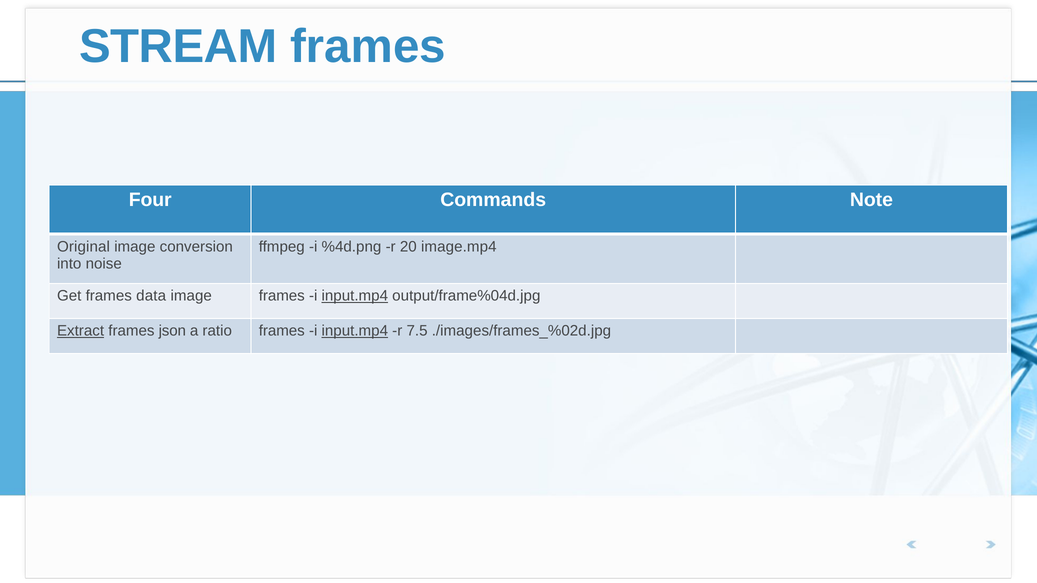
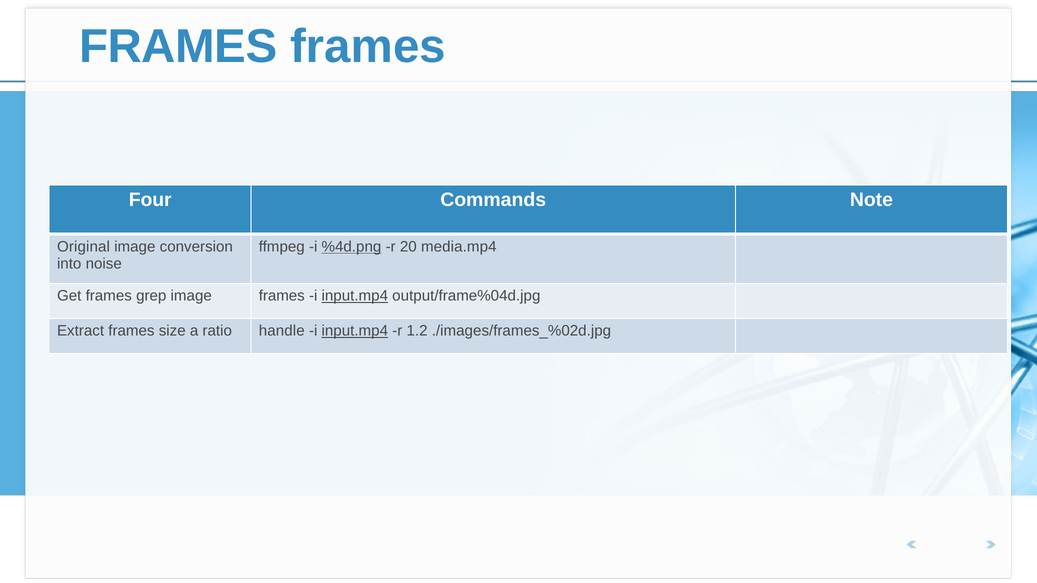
STREAM: STREAM -> FRAMES (178, 46)
%4d.png underline: none -> present (351, 247)
image.mp4: image.mp4 -> media.mp4 (459, 247)
data: data -> grep (151, 296)
Extract underline: present -> none (81, 331)
json: json -> size (172, 331)
ratio frames: frames -> handle (282, 331)
7.5: 7.5 -> 1.2 (417, 331)
